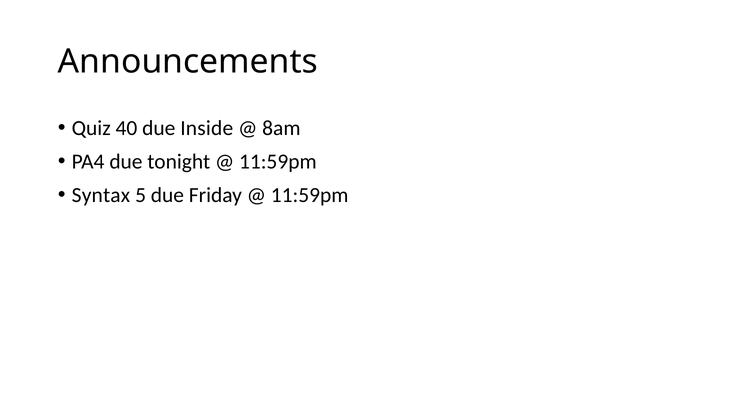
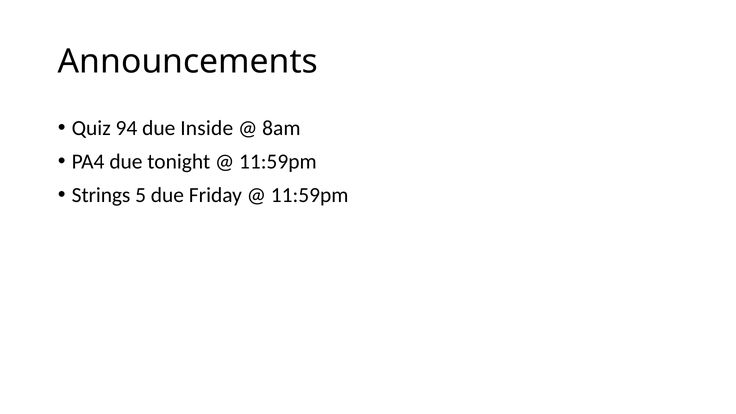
40: 40 -> 94 (126, 128)
Syntax: Syntax -> Strings (101, 195)
